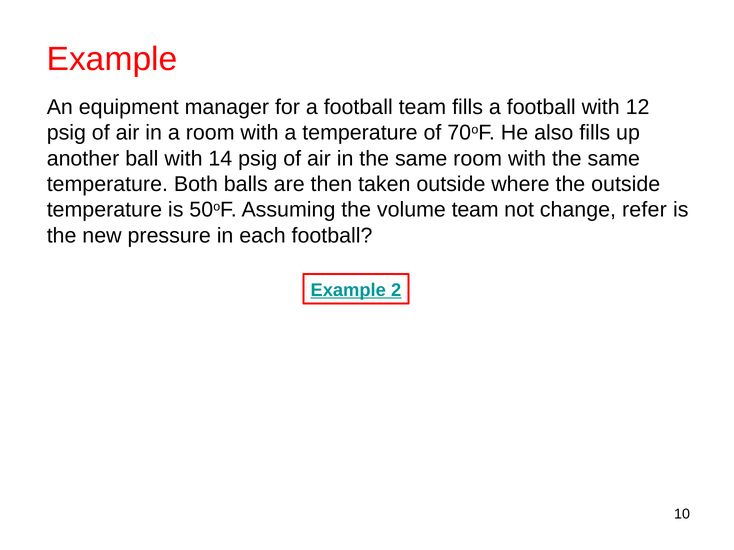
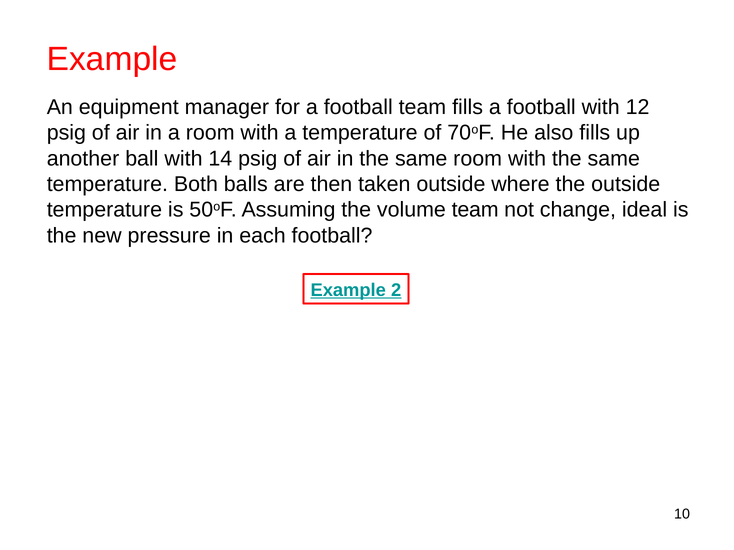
refer: refer -> ideal (645, 210)
